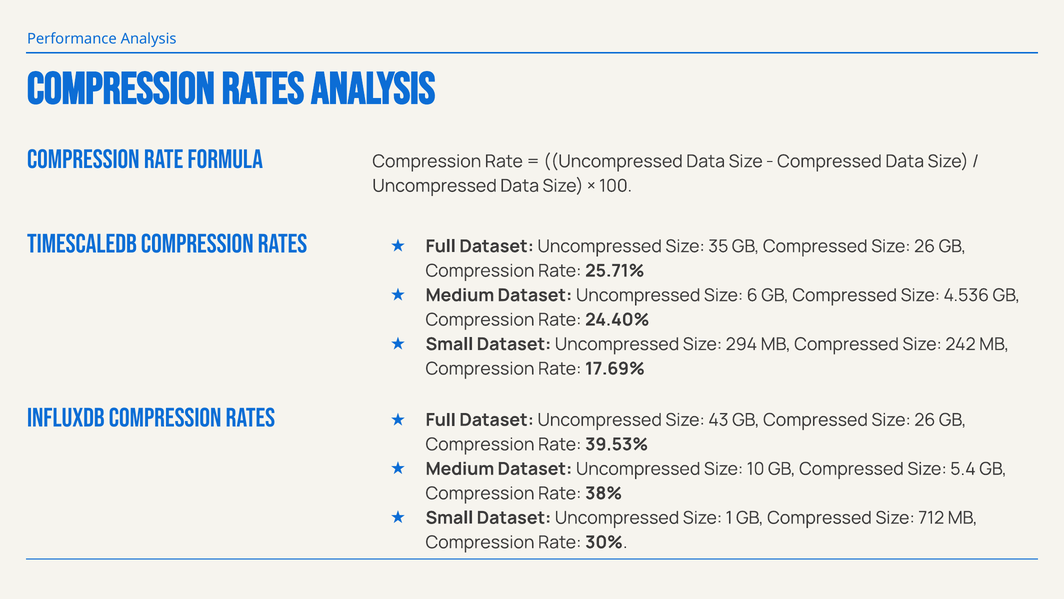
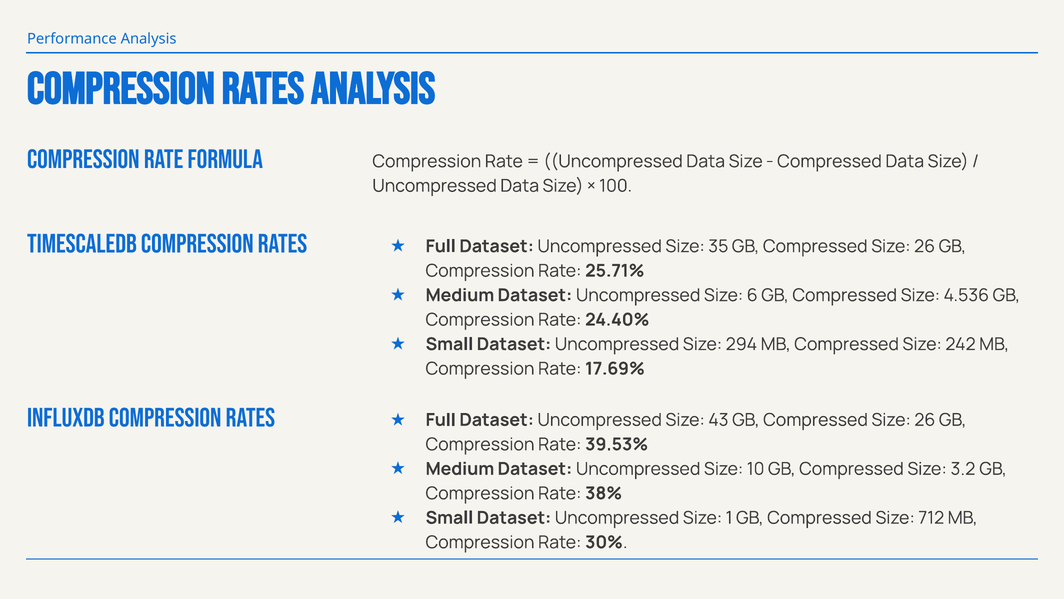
5.4: 5.4 -> 3.2 (963, 469)
